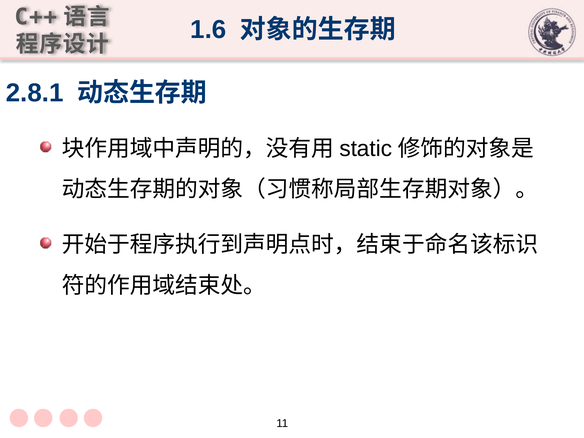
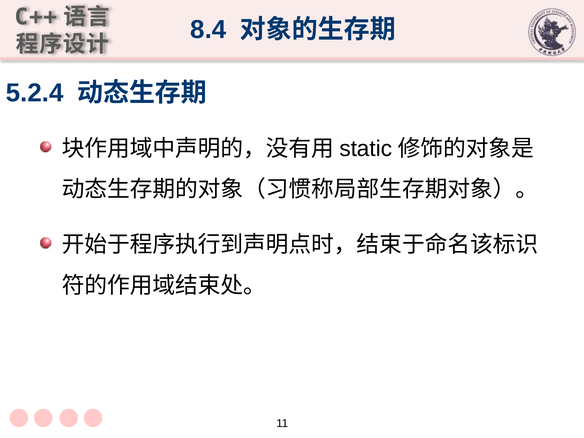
1.6: 1.6 -> 8.4 (208, 30)
2.8.1: 2.8.1 -> 5.2.4 (35, 93)
